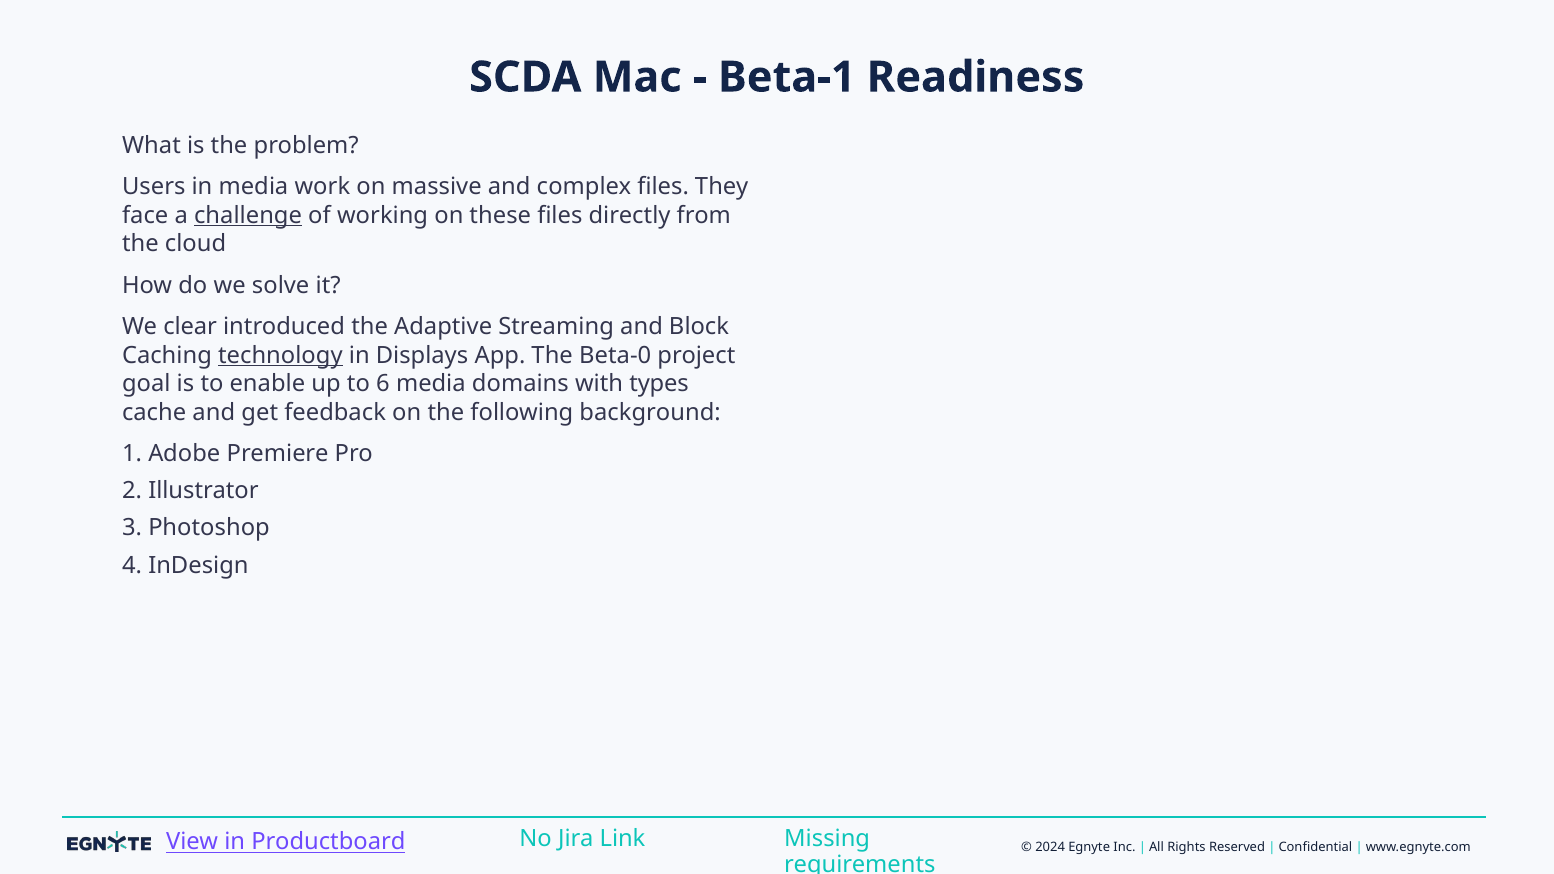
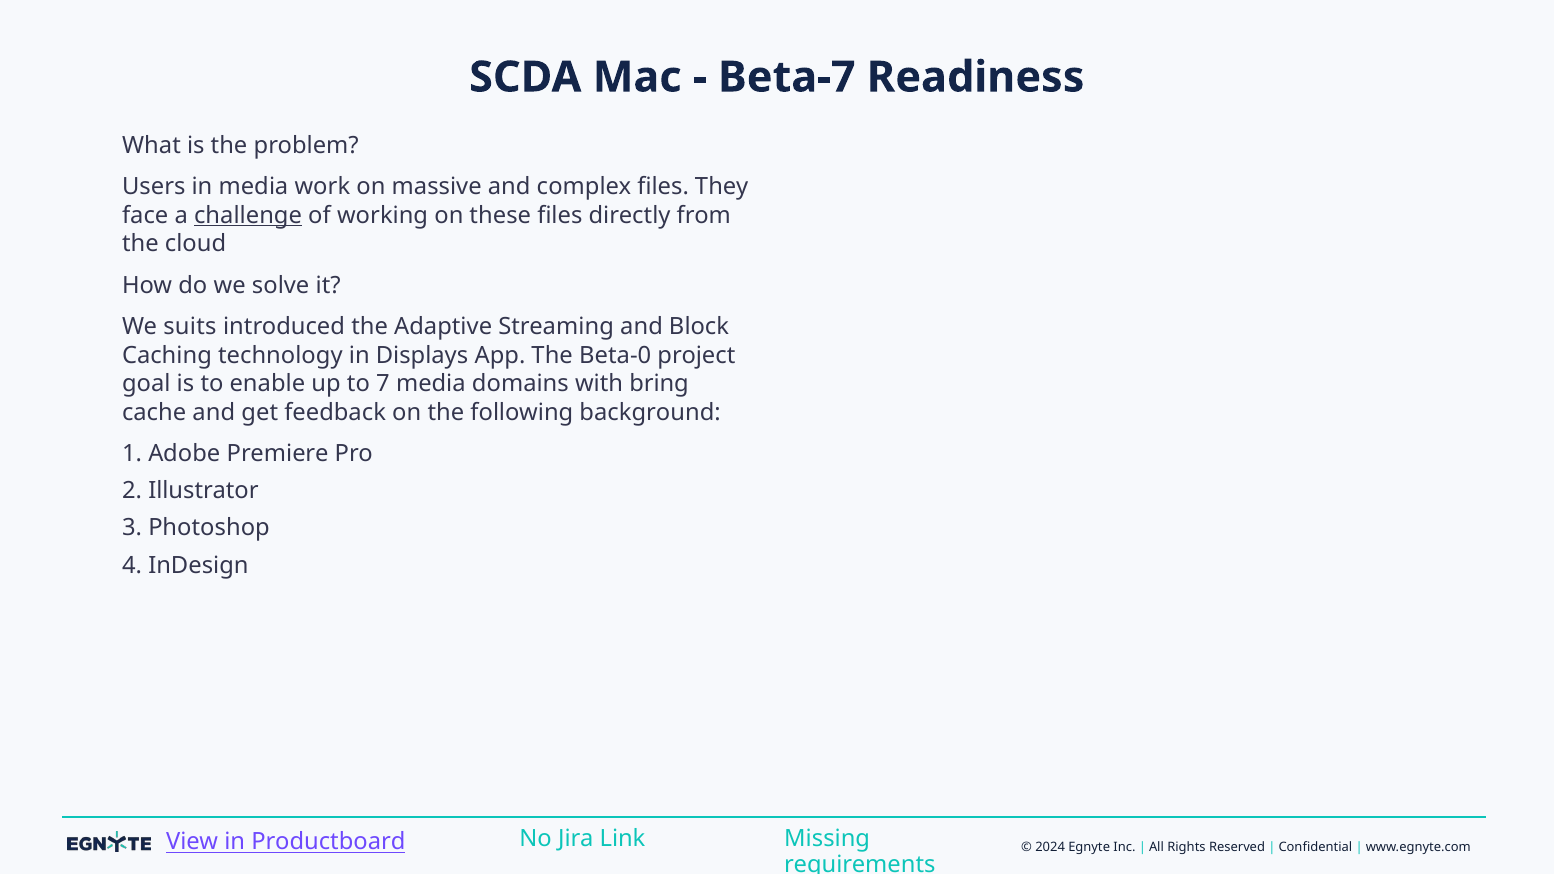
Beta-1: Beta-1 -> Beta-7 (787, 77)
clear: clear -> suits (190, 327)
technology underline: present -> none (280, 355)
6: 6 -> 7 (383, 384)
types: types -> bring (659, 384)
